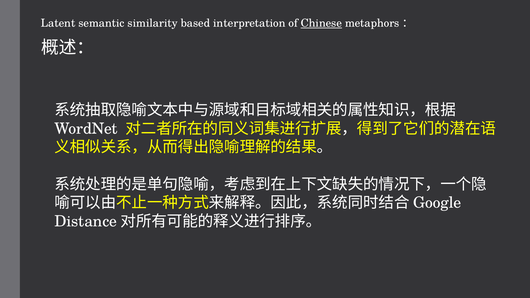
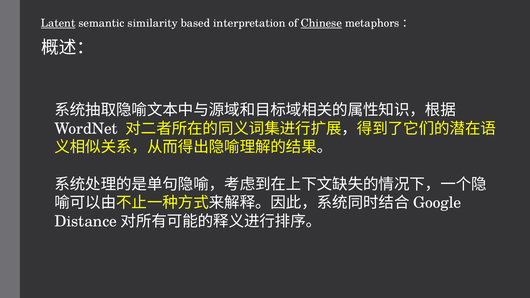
Latent underline: none -> present (58, 23)
